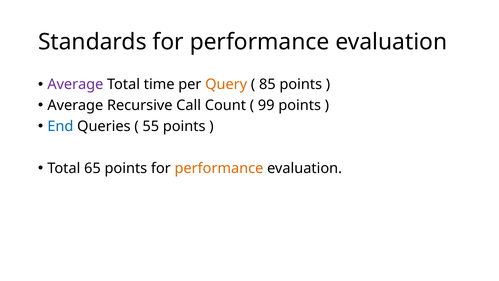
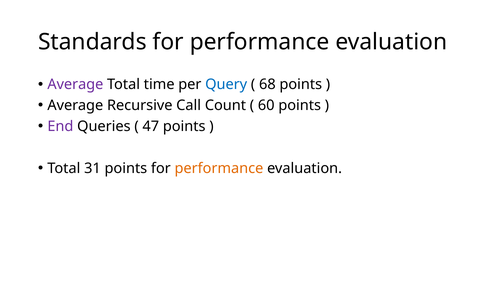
Query colour: orange -> blue (226, 84)
85: 85 -> 68 (267, 84)
99: 99 -> 60 (266, 105)
End colour: blue -> purple (60, 126)
55: 55 -> 47 (151, 126)
65: 65 -> 31 (92, 168)
